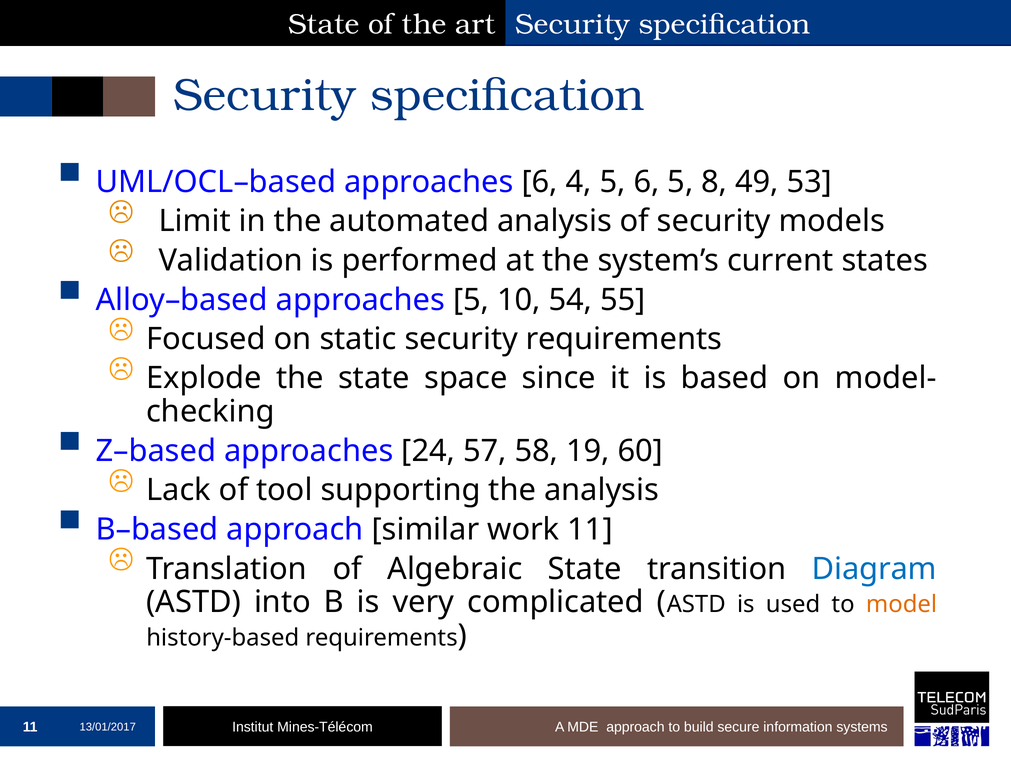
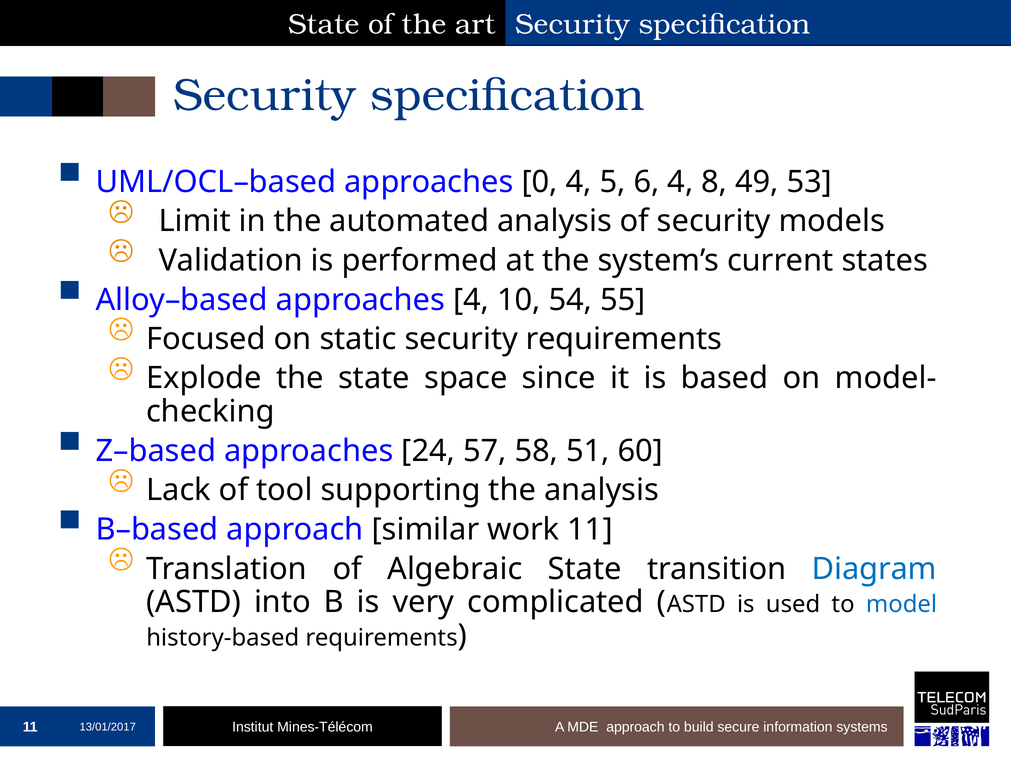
approaches 6: 6 -> 0 (540, 182)
6 5: 5 -> 4 (680, 182)
approaches 5: 5 -> 4 (471, 300)
19: 19 -> 51 (588, 451)
model colour: orange -> blue (902, 604)
